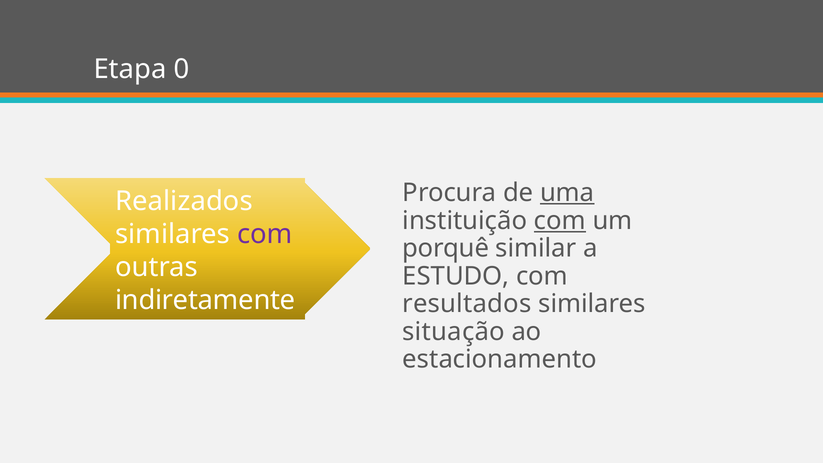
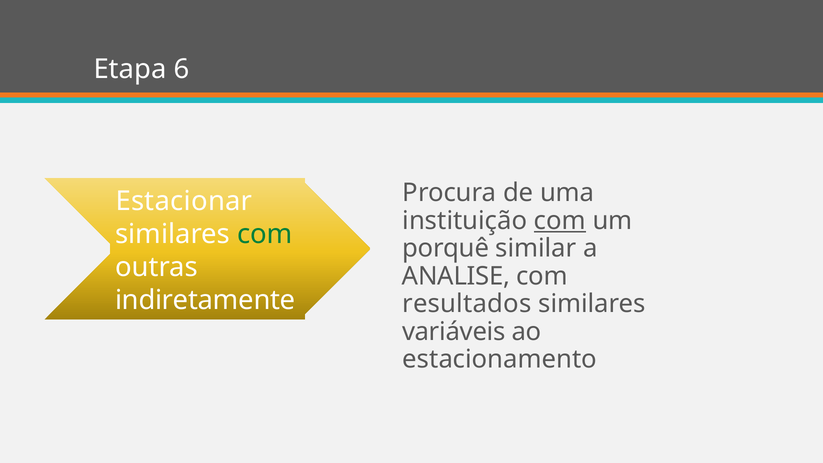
0: 0 -> 6 (181, 69)
uma underline: present -> none (567, 193)
Realizados: Realizados -> Estacionar (184, 201)
com colour: purple -> green (265, 234)
ESTUDO: ESTUDO -> ANALISE (456, 276)
situação: situação -> variáveis (454, 332)
